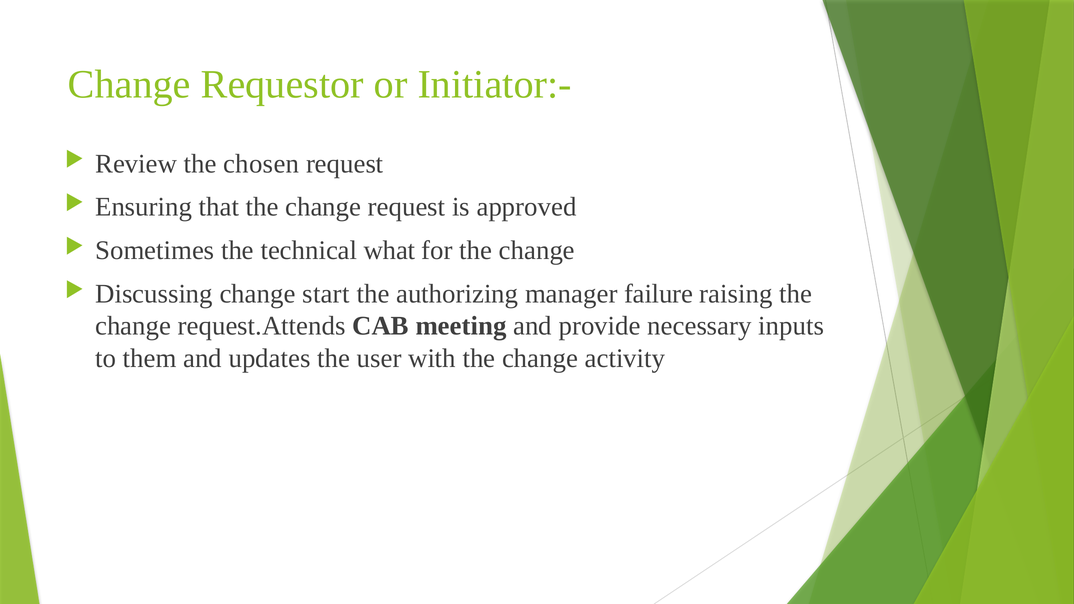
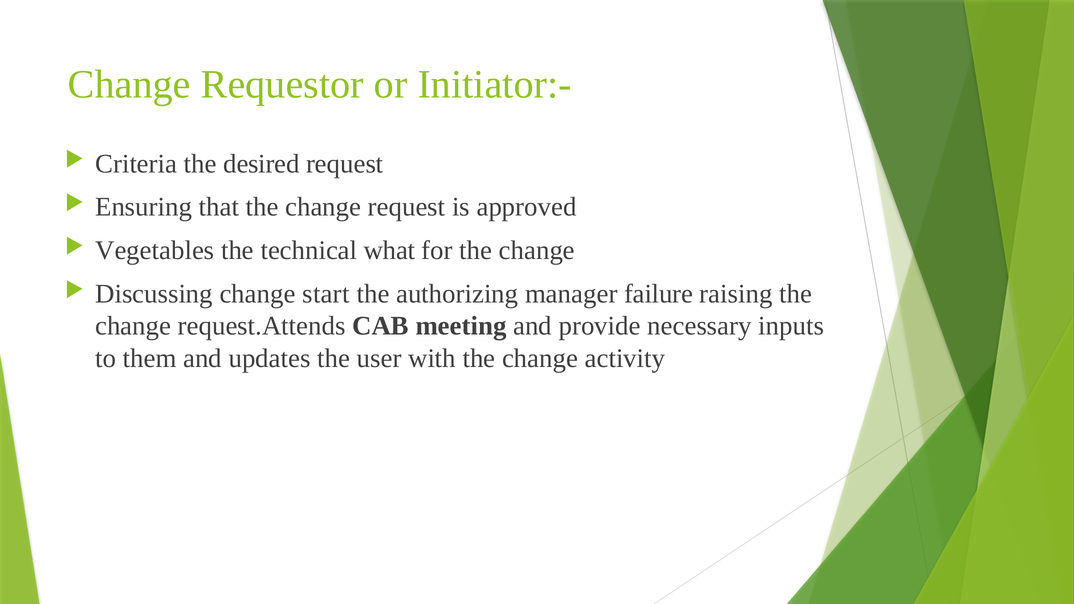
Review: Review -> Criteria (136, 164)
chosen: chosen -> desired (261, 164)
Sometimes: Sometimes -> Vegetables (155, 251)
